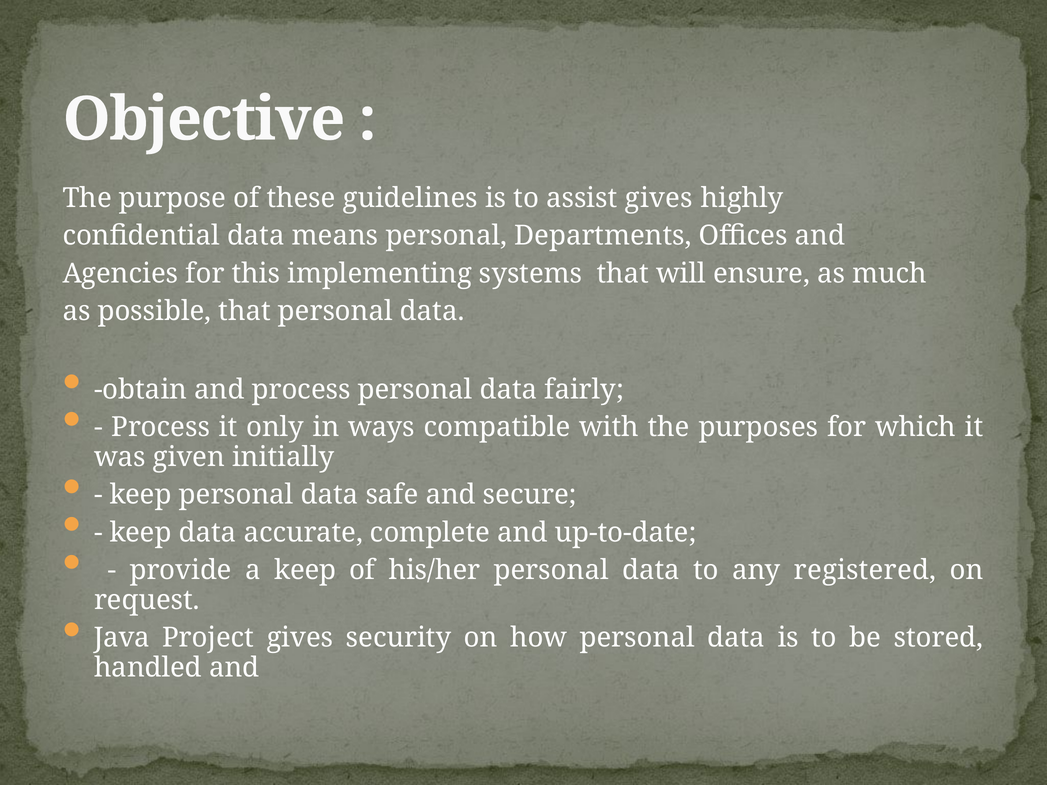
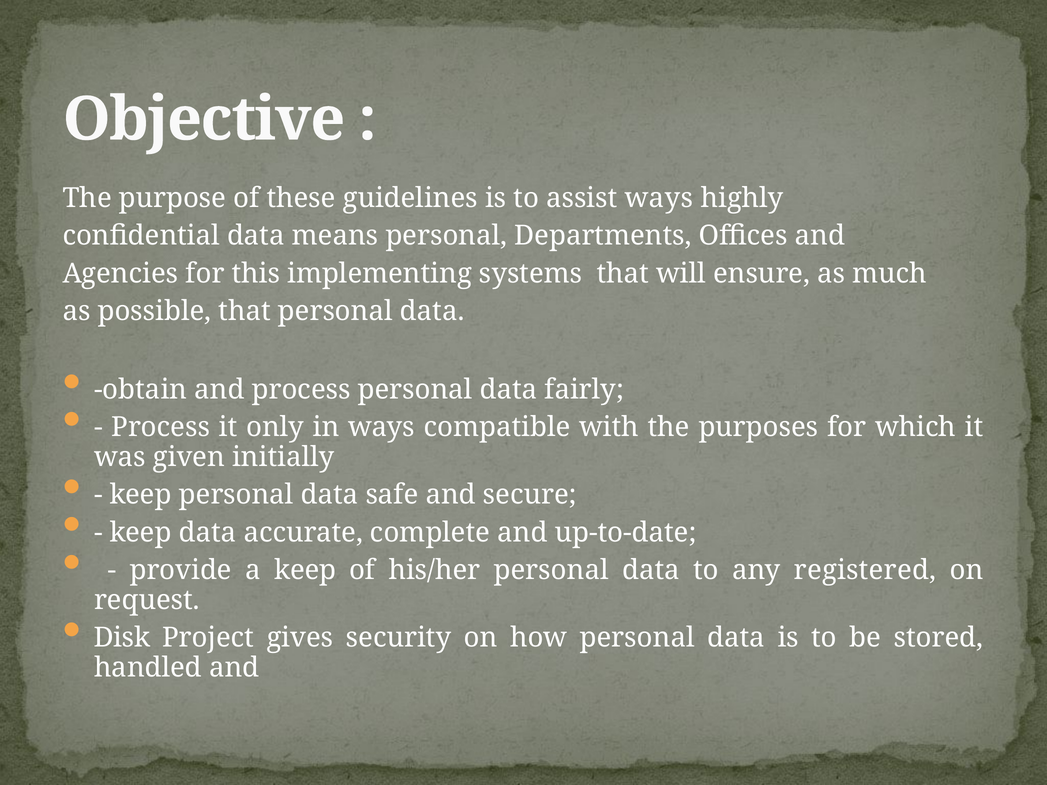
assist gives: gives -> ways (659, 198)
Java: Java -> Disk (122, 638)
